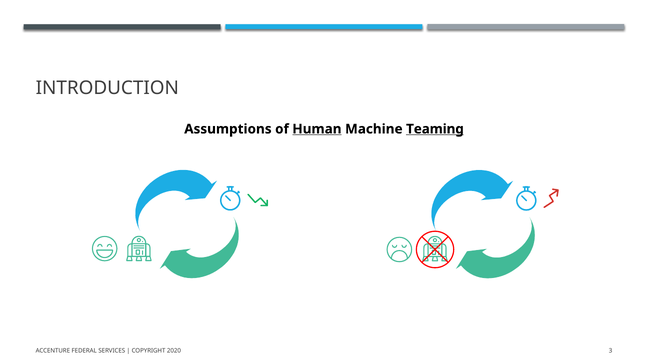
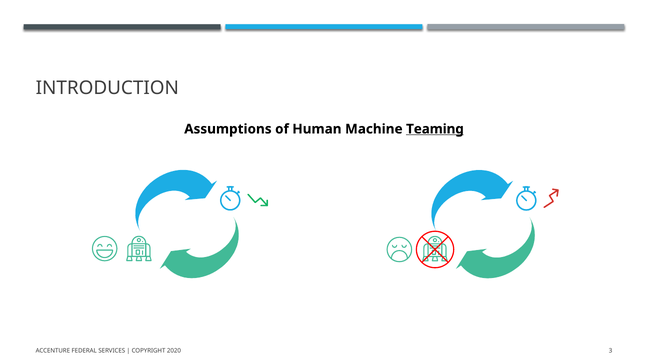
Human underline: present -> none (317, 129)
